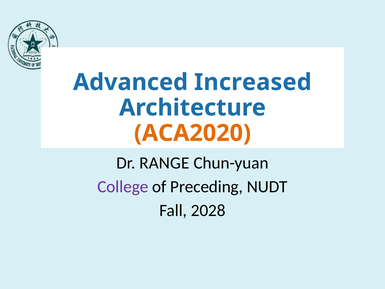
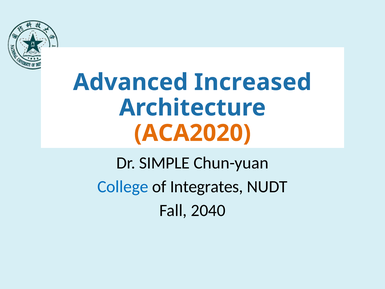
RANGE: RANGE -> SIMPLE (165, 163)
College colour: purple -> blue (123, 187)
Preceding: Preceding -> Integrates (207, 187)
2028: 2028 -> 2040 (208, 210)
